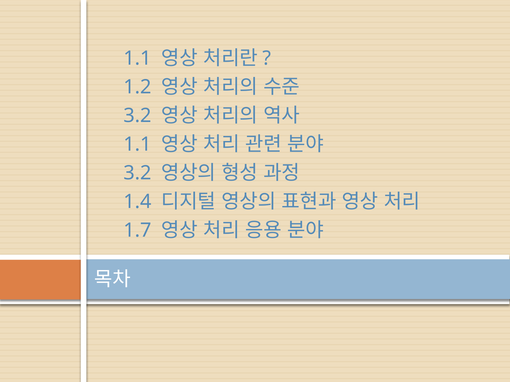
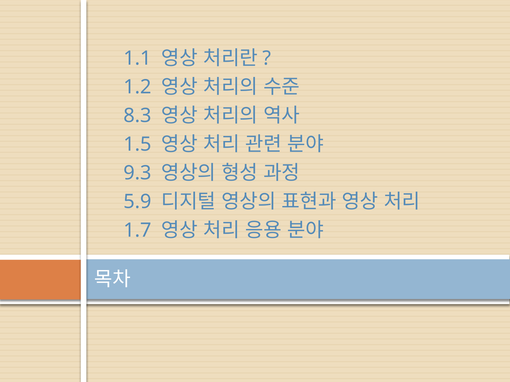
3.2: 3.2 -> 8.3 (137, 116)
1.1: 1.1 -> 1.5 (137, 145)
3.2: 3.2 -> 9.3 (137, 173)
1.4: 1.4 -> 5.9 (137, 202)
